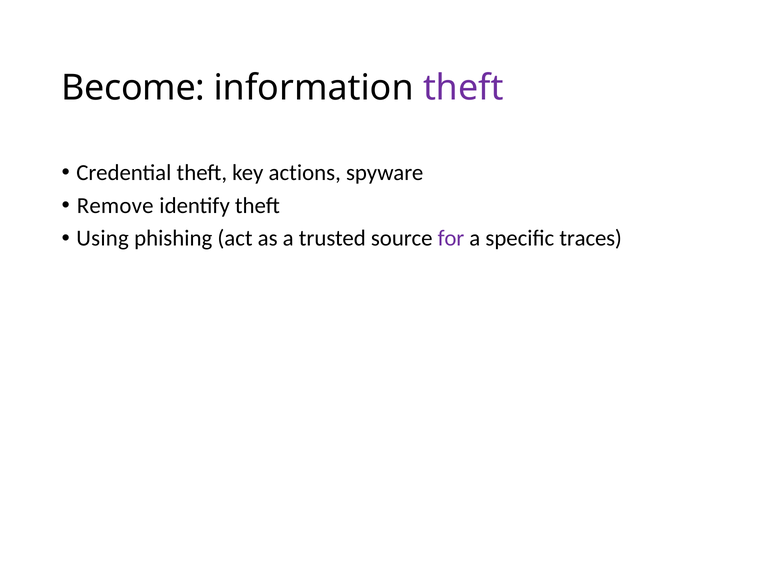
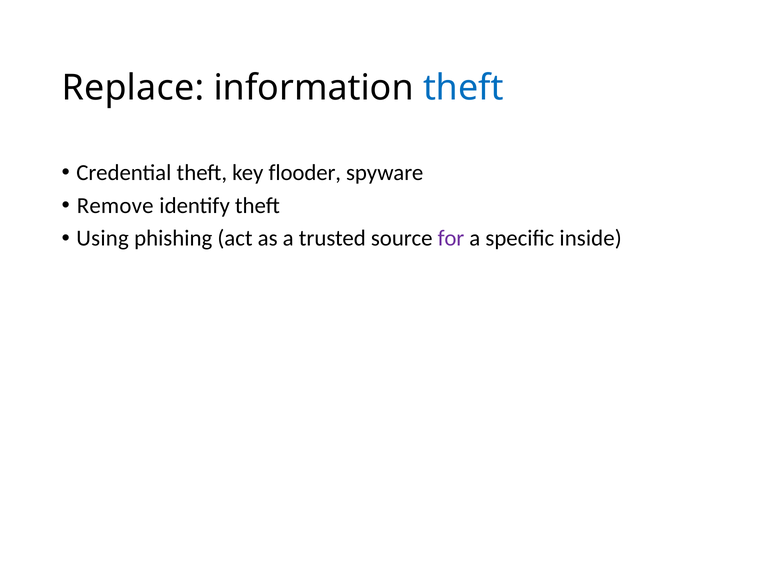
Become: Become -> Replace (133, 88)
theft colour: purple -> blue (463, 88)
actions: actions -> flooder (305, 172)
traces: traces -> inside (591, 238)
